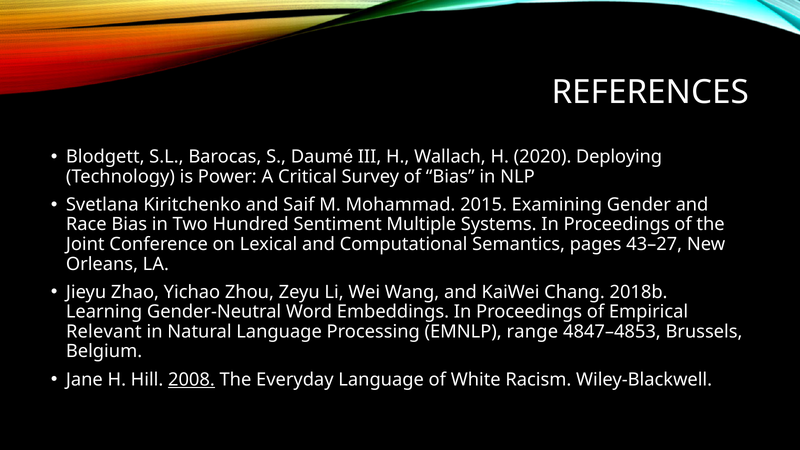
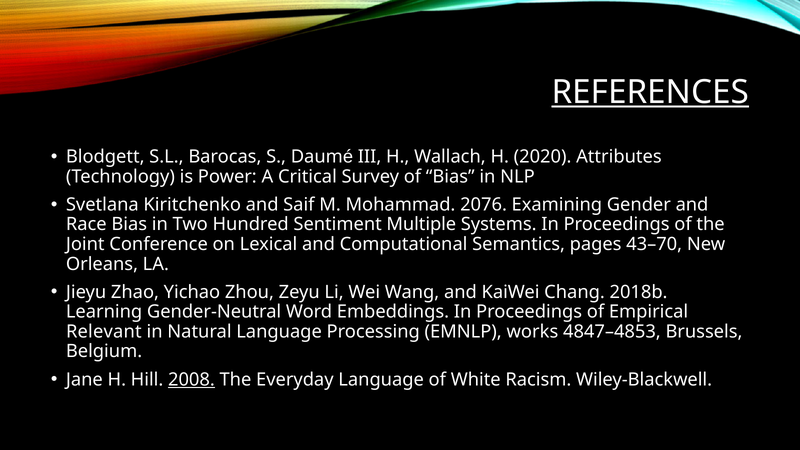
REFERENCES underline: none -> present (650, 92)
Deploying: Deploying -> Attributes (619, 157)
2015: 2015 -> 2076 (484, 205)
43–27: 43–27 -> 43–70 (654, 244)
range: range -> works (532, 332)
